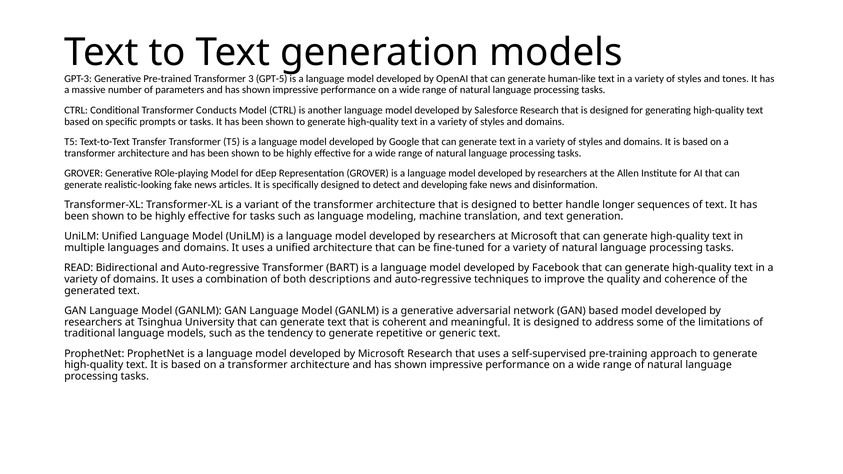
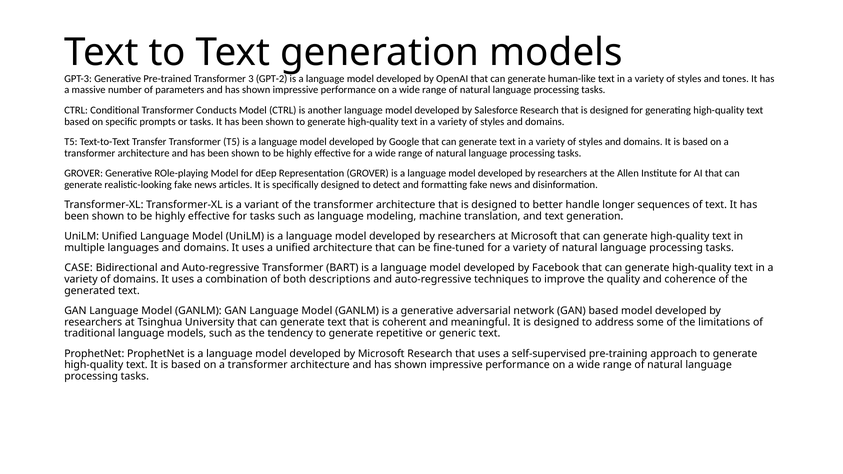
GPT-5: GPT-5 -> GPT-2 (272, 79)
developing: developing -> formatting (444, 185)
READ: READ -> CASE (79, 268)
